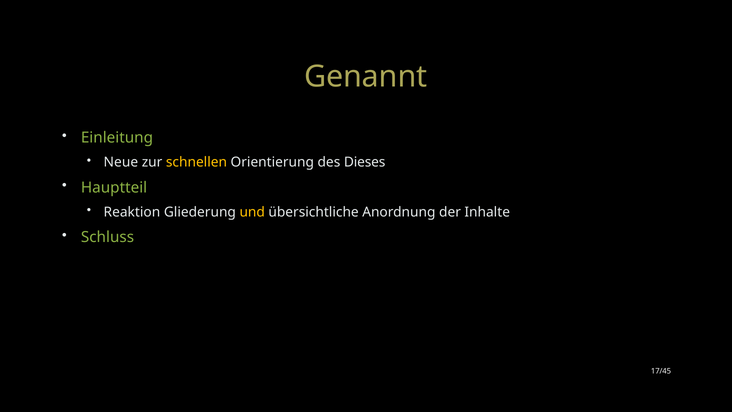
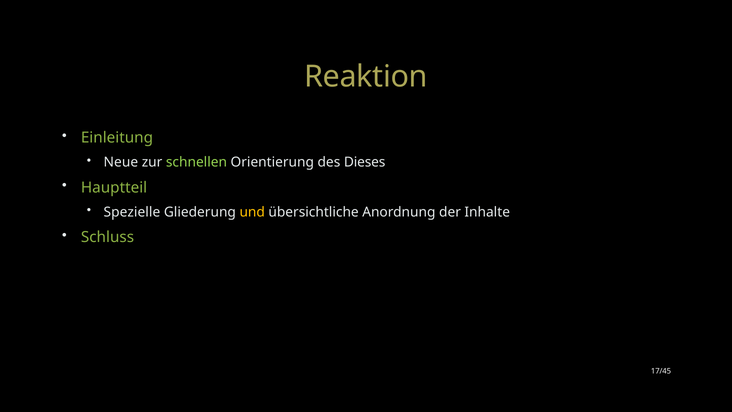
Genannt: Genannt -> Reaktion (366, 76)
schnellen colour: yellow -> light green (196, 162)
Reaktion: Reaktion -> Spezielle (132, 212)
